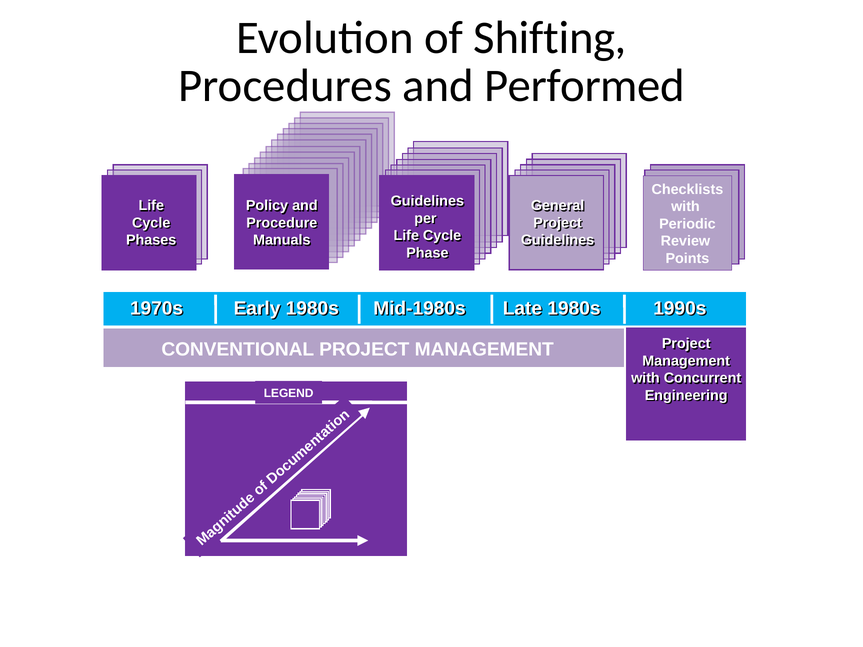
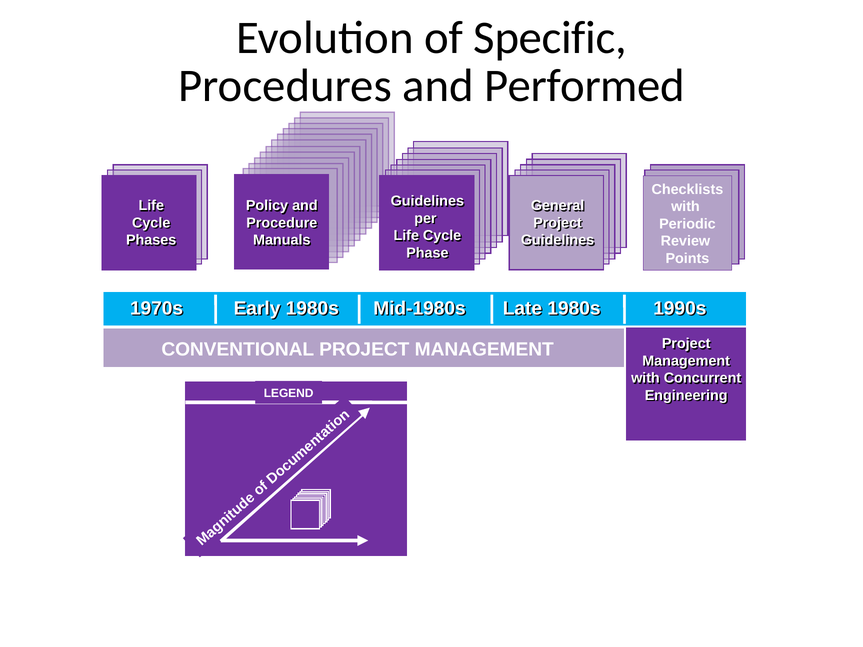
Shifting: Shifting -> Specific (550, 38)
